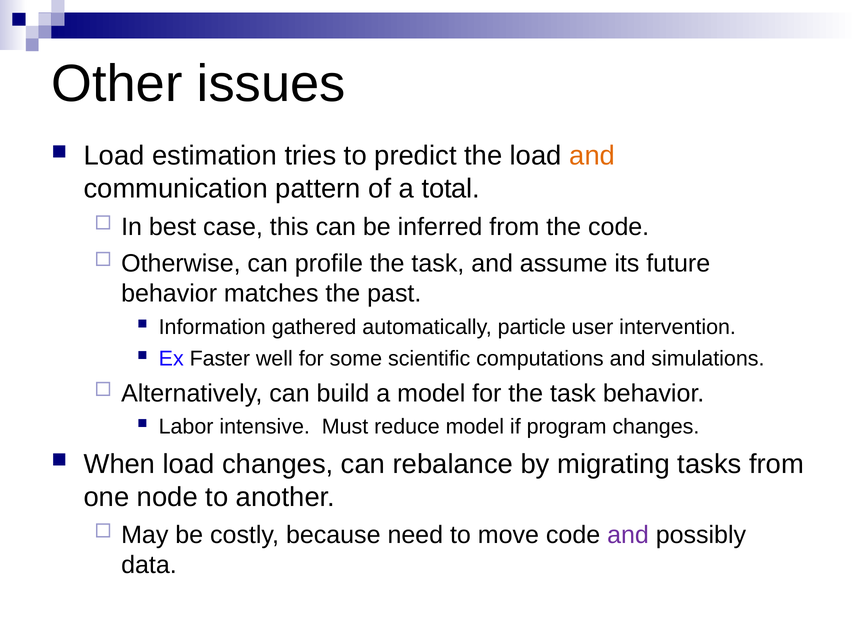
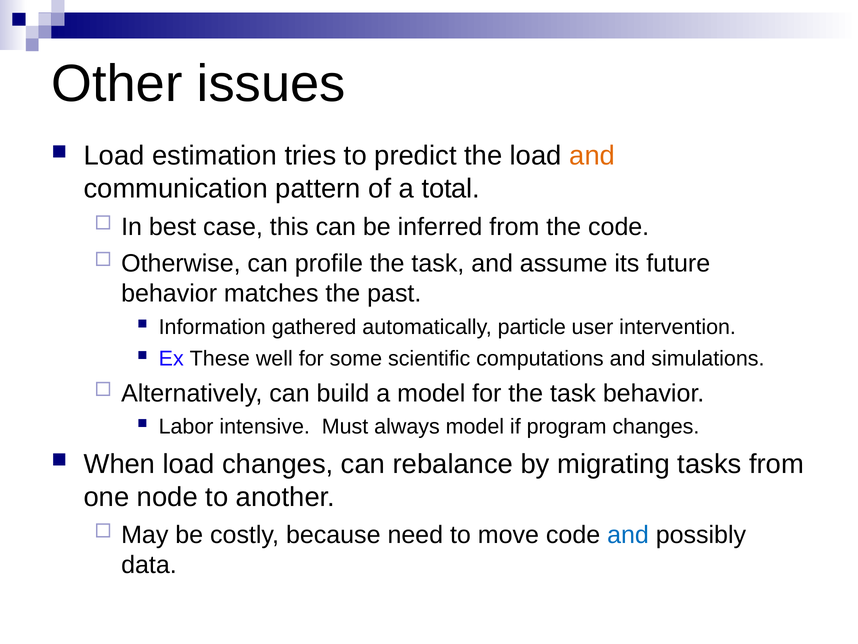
Faster: Faster -> These (220, 358)
reduce: reduce -> always (407, 426)
and colour: purple -> blue (628, 535)
